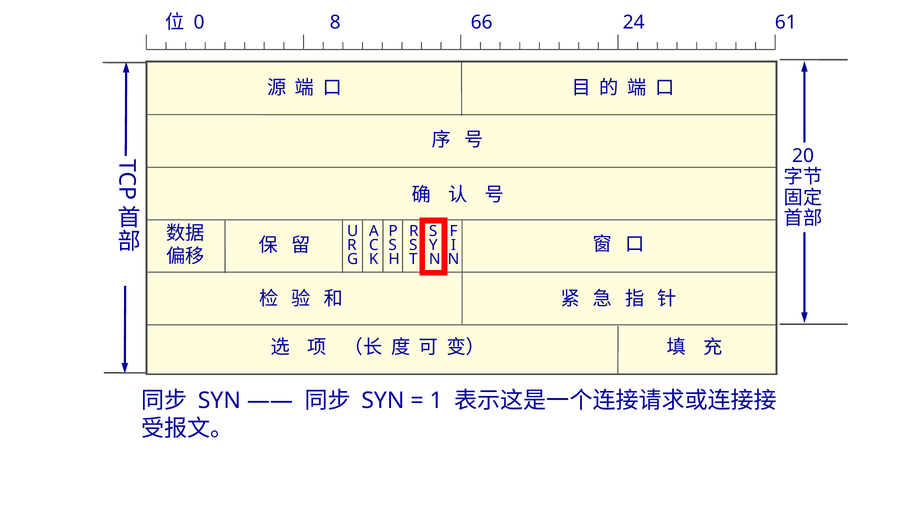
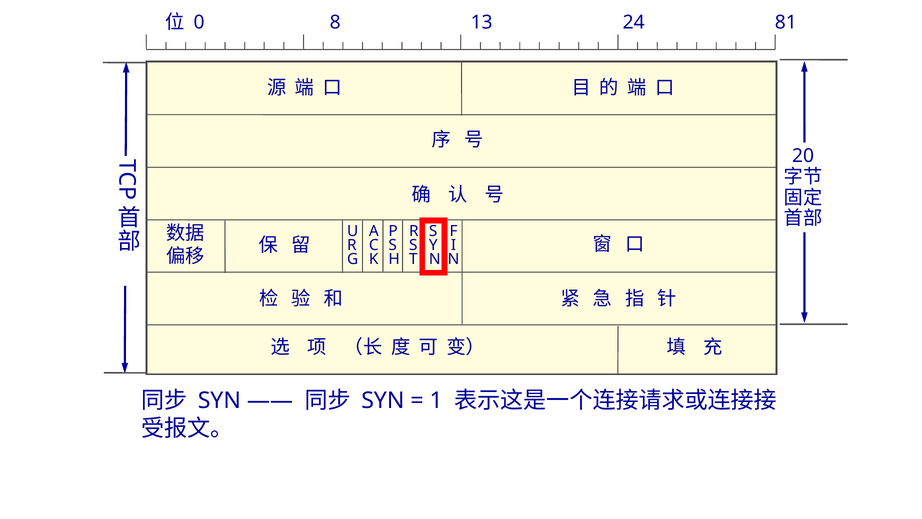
66: 66 -> 13 (482, 22)
61: 61 -> 81 (786, 22)
